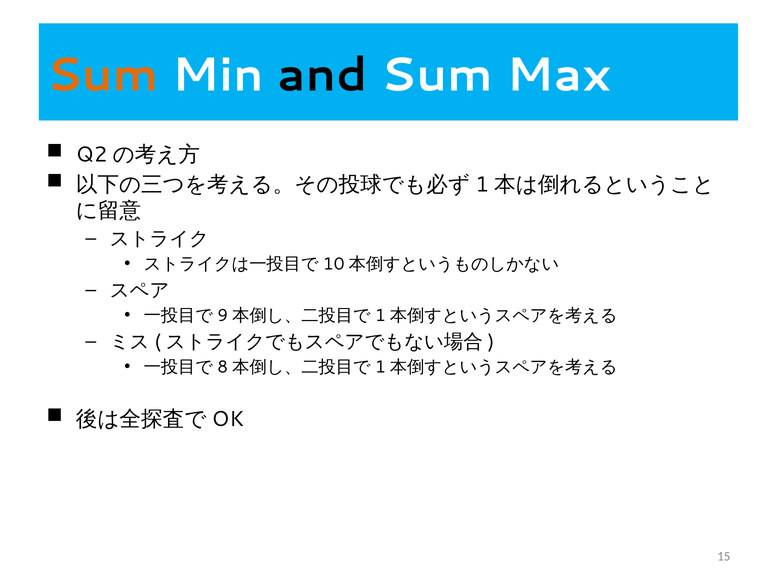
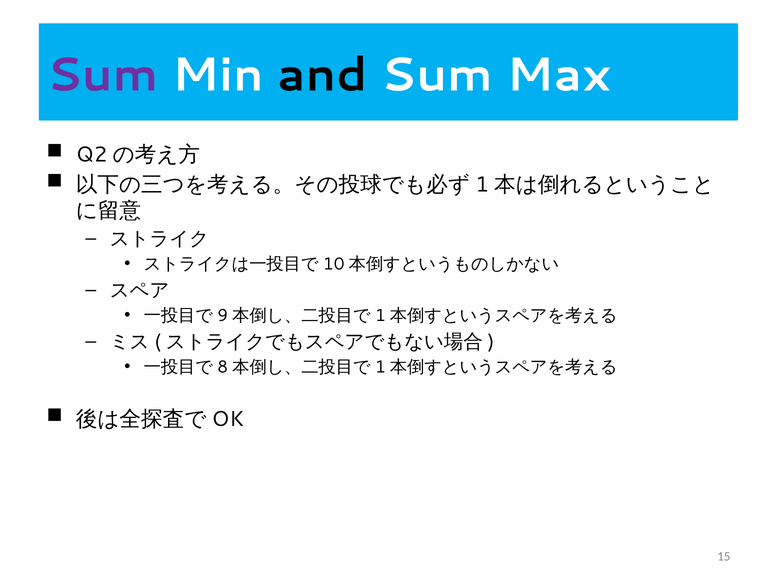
Sum colour: orange -> purple (103, 75)
